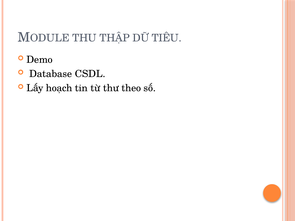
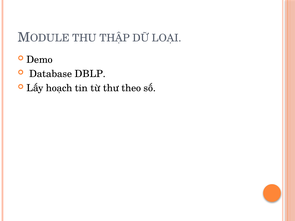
TIÊU: TIÊU -> LOẠI (167, 38)
CSDL: CSDL -> DBLP (90, 74)
